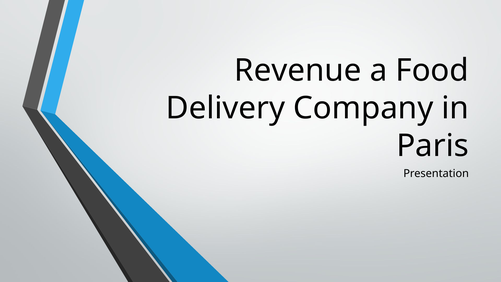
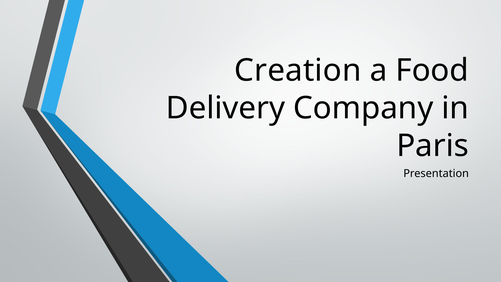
Revenue: Revenue -> Creation (298, 71)
